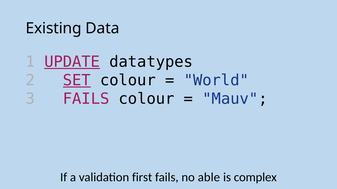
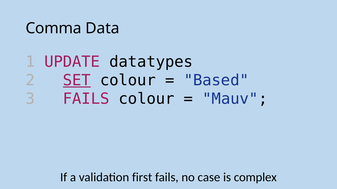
Existing: Existing -> Comma (54, 28)
UPDATE underline: present -> none (72, 62)
World: World -> Based (216, 81)
able: able -> case (209, 178)
